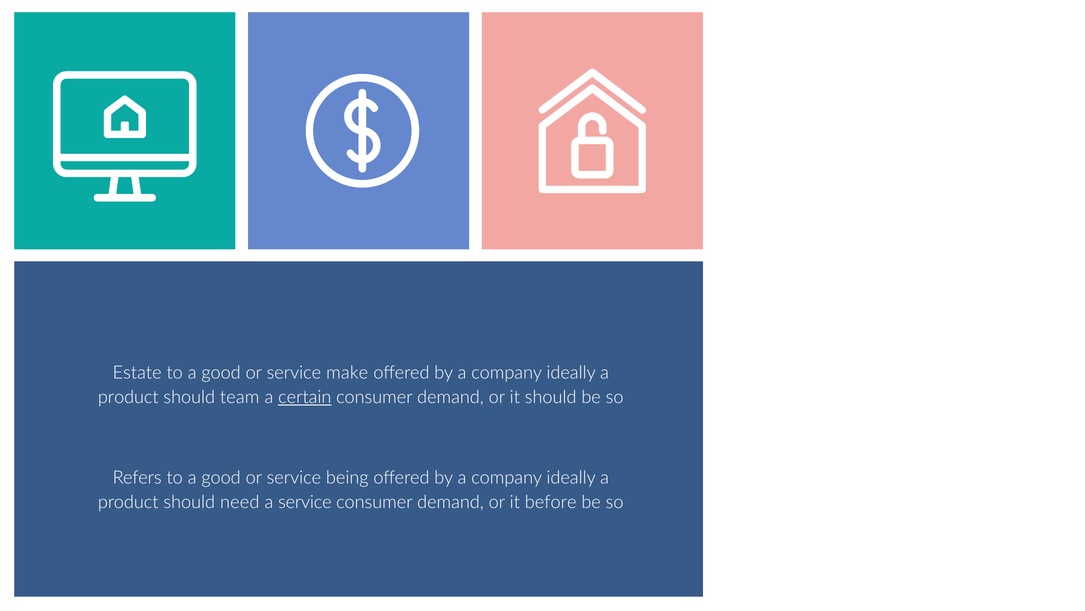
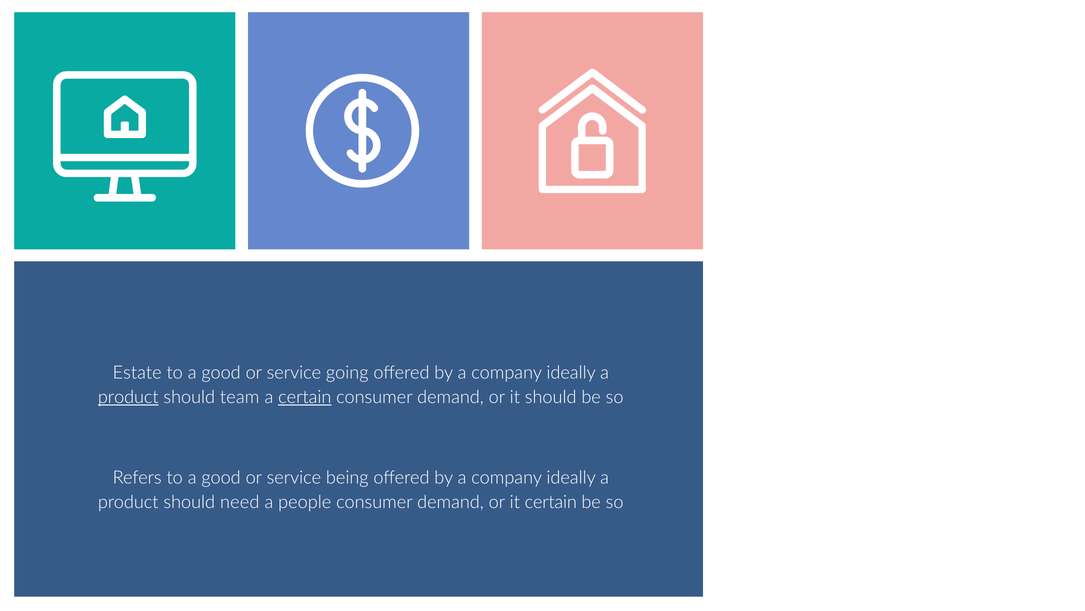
make: make -> going (347, 373)
product underline: none -> present (128, 397)
a service: service -> people (305, 502)
it before: before -> certain (551, 502)
